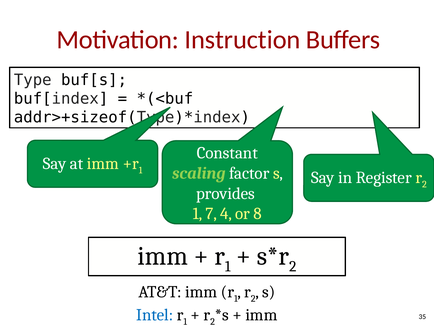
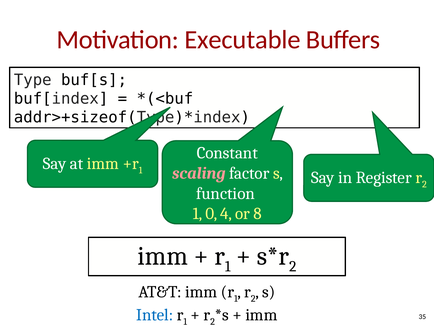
Instruction: Instruction -> Executable (243, 40)
scaling colour: light green -> pink (199, 174)
provides: provides -> function (225, 194)
7: 7 -> 0 (211, 214)
